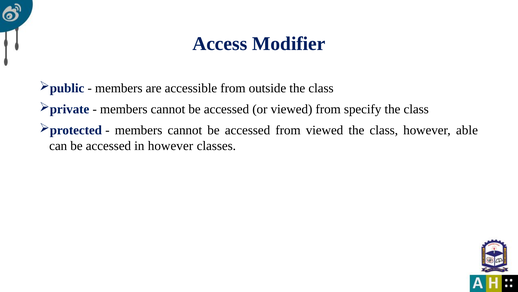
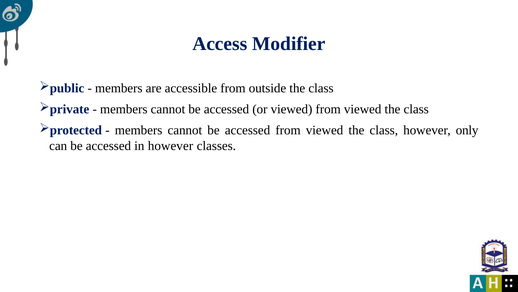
viewed from specify: specify -> viewed (363, 109)
able: able -> only (467, 130)
